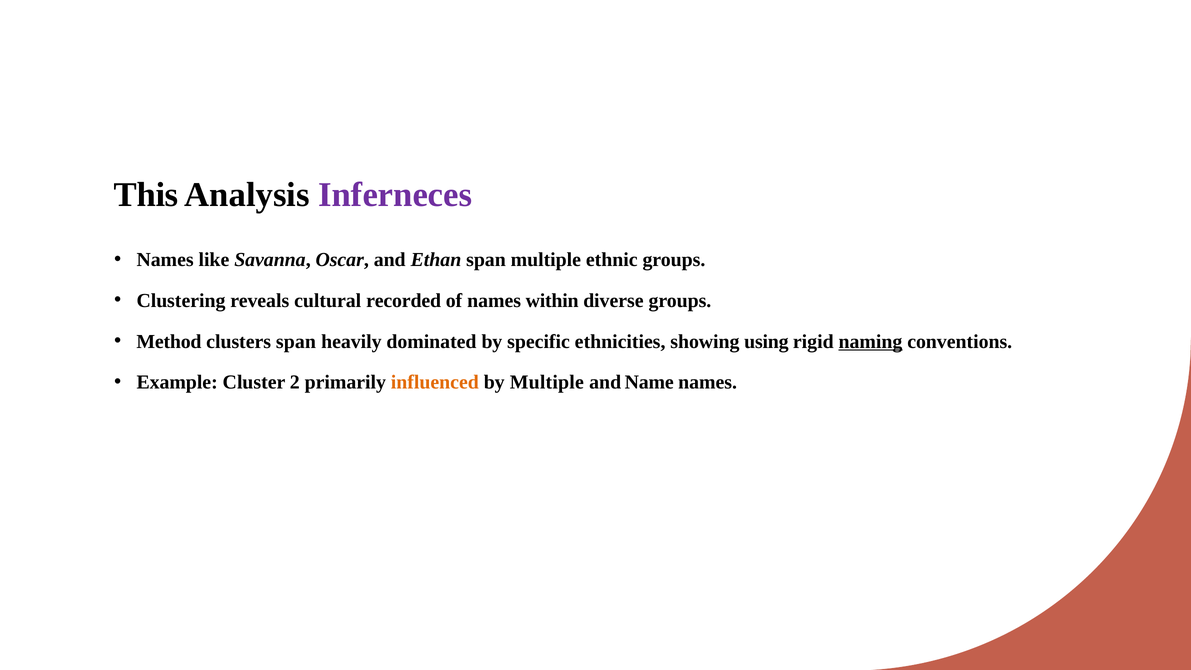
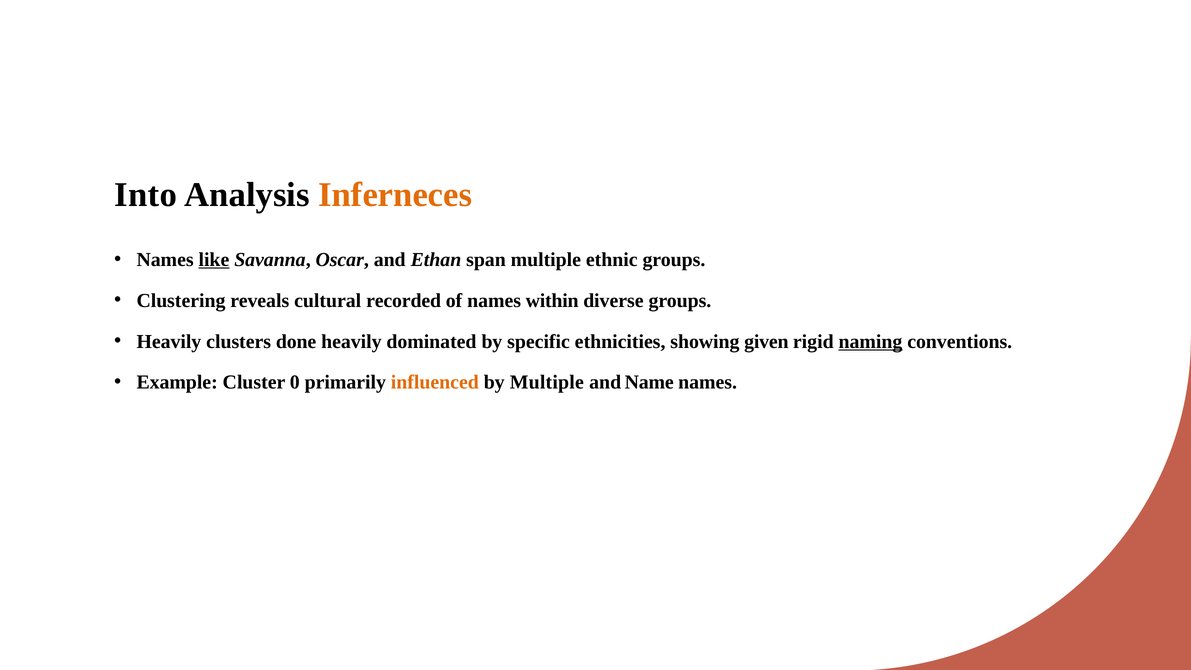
This: This -> Into (146, 195)
Inferneces colour: purple -> orange (395, 195)
like underline: none -> present (214, 260)
Method: Method -> Heavily (169, 341)
clusters span: span -> done (296, 341)
using: using -> given (766, 341)
2: 2 -> 0 (295, 382)
